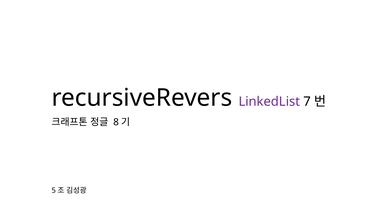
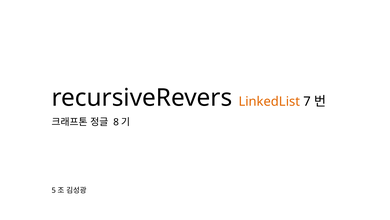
LinkedList colour: purple -> orange (269, 101)
